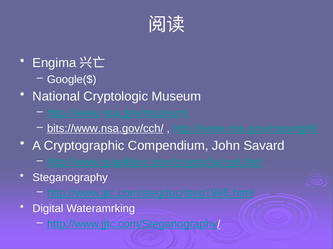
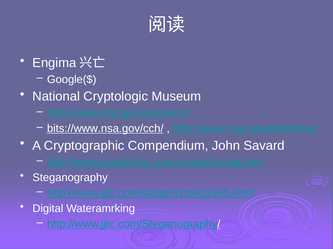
http://www.nsa.gov/copyright/: http://www.nsa.gov/copyright/ -> http://www.nsa.gov/identifies/ (245, 129)
